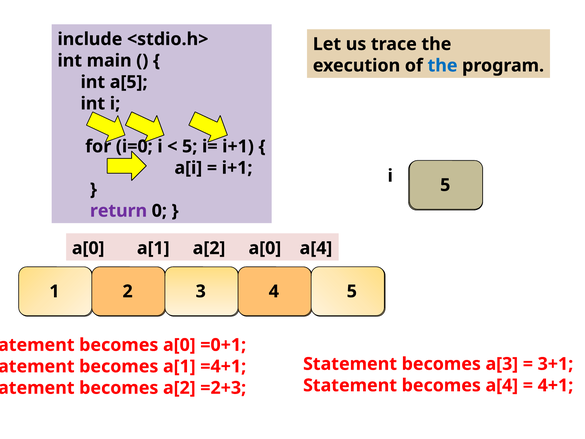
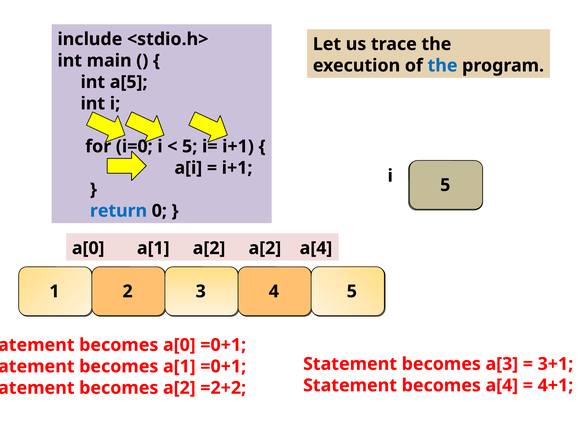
return colour: purple -> blue (119, 211)
a[2 a[0: a[0 -> a[2 (265, 248)
a[1 =4+1: =4+1 -> =0+1 (223, 366)
=2+3: =2+3 -> =2+2 (223, 388)
